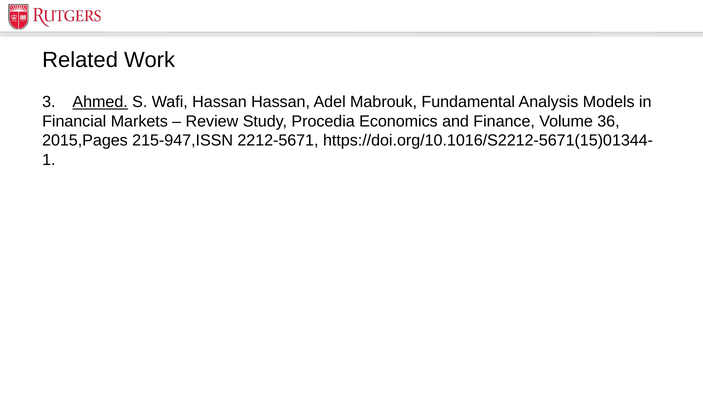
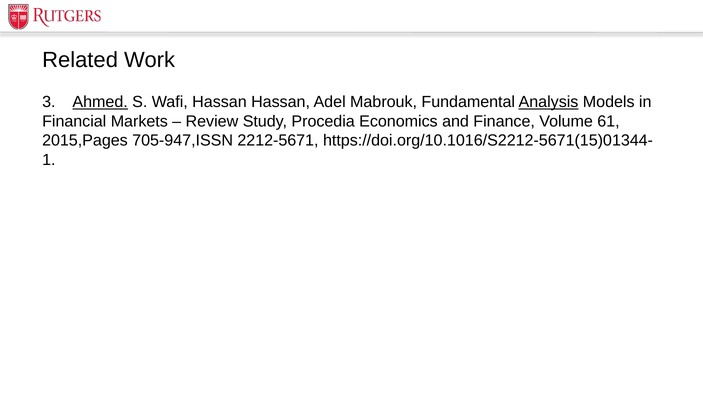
Analysis underline: none -> present (549, 102)
36: 36 -> 61 (608, 122)
215-947,ISSN: 215-947,ISSN -> 705-947,ISSN (183, 141)
